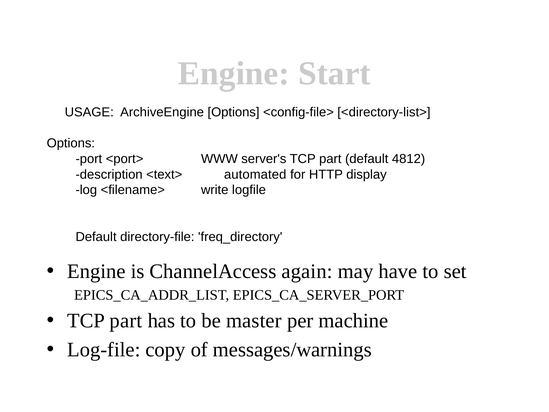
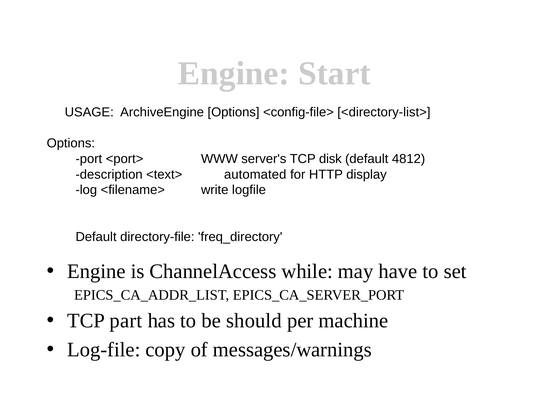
server's TCP part: part -> disk (330, 159)
again: again -> while (307, 271)
master: master -> should (254, 321)
